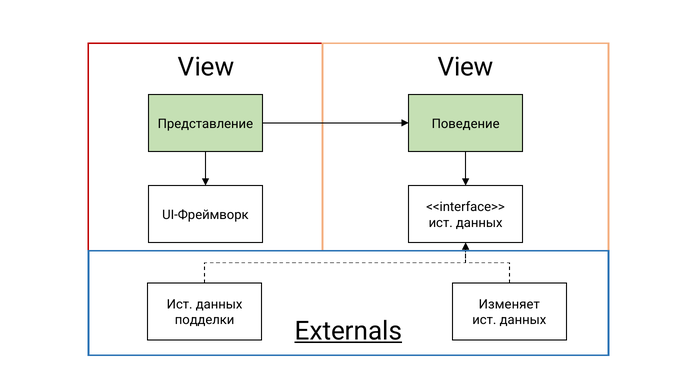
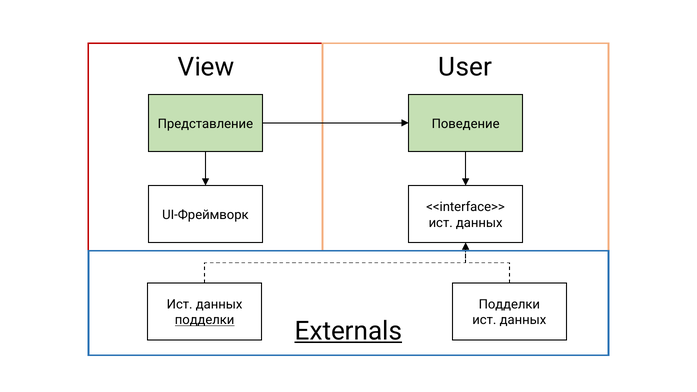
View: View -> User (465, 67)
Изменяет: Изменяет -> Подделки (509, 305)
подделки underline: none -> present (205, 320)
